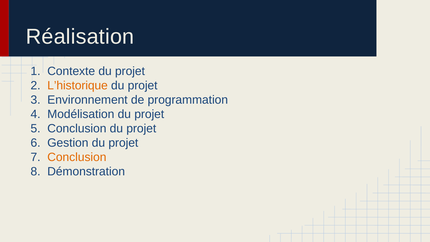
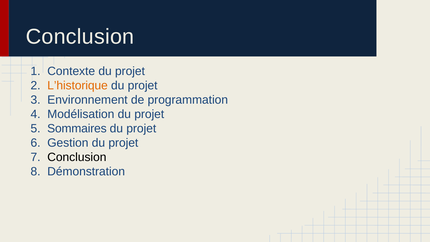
Réalisation: Réalisation -> Conclusion (80, 37)
Conclusion: Conclusion -> Sommaires (77, 128)
Conclusion colour: orange -> black (77, 157)
